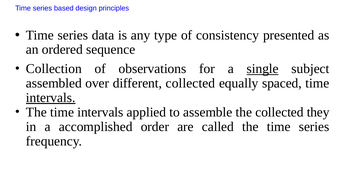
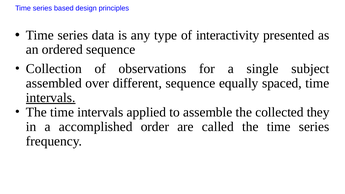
consistency: consistency -> interactivity (228, 35)
single underline: present -> none (263, 69)
different collected: collected -> sequence (190, 83)
